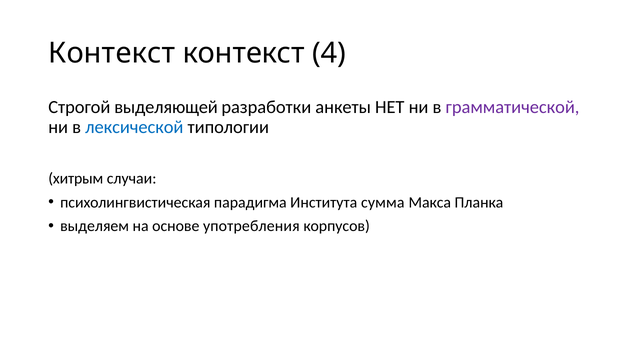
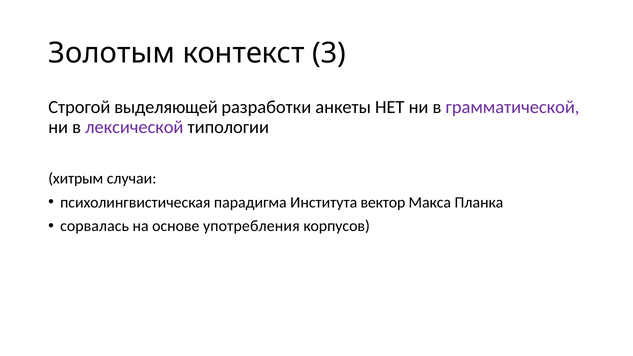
Контекст: Контекст -> Золотым (112, 53)
4: 4 -> 3 (329, 53)
лексической colour: blue -> purple (134, 127)
сумма: сумма -> вектор (383, 202)
выделяем: выделяем -> сорвалась (95, 226)
